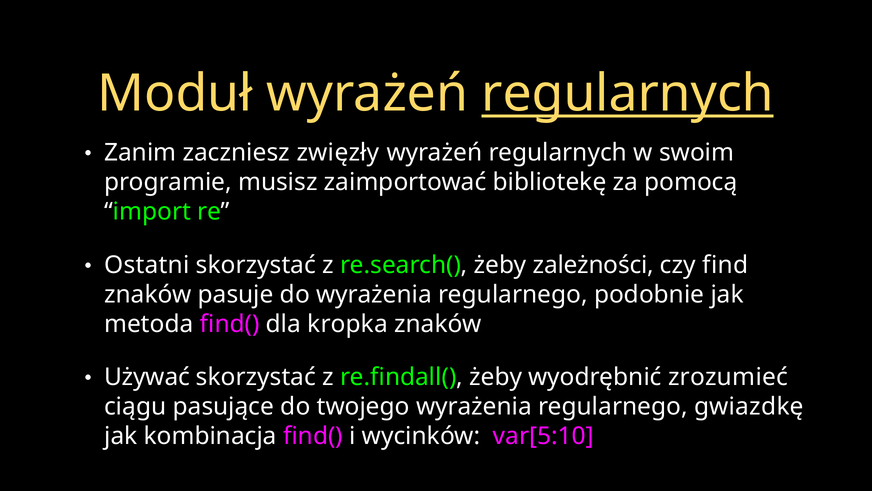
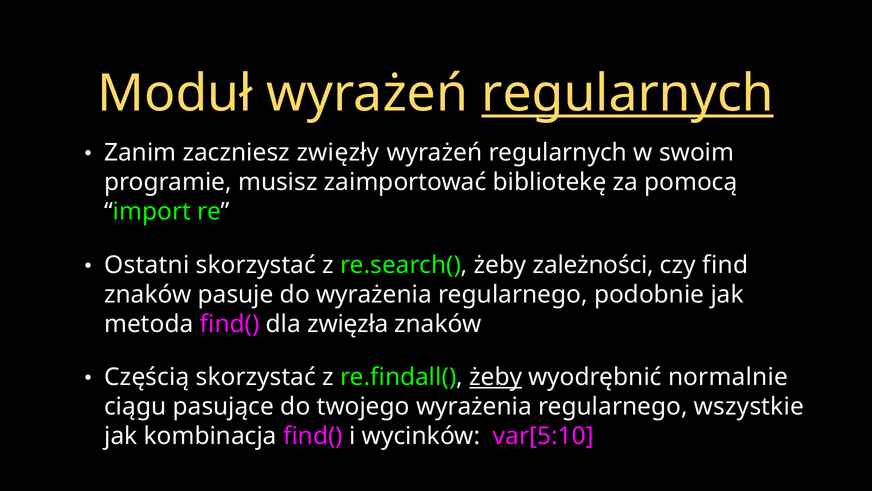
kropka: kropka -> zwięzła (348, 324)
Używać: Używać -> Częścią (147, 377)
żeby underline: none -> present (496, 377)
zrozumieć: zrozumieć -> normalnie (728, 377)
gwiazdkę: gwiazdkę -> wszystkie (749, 406)
